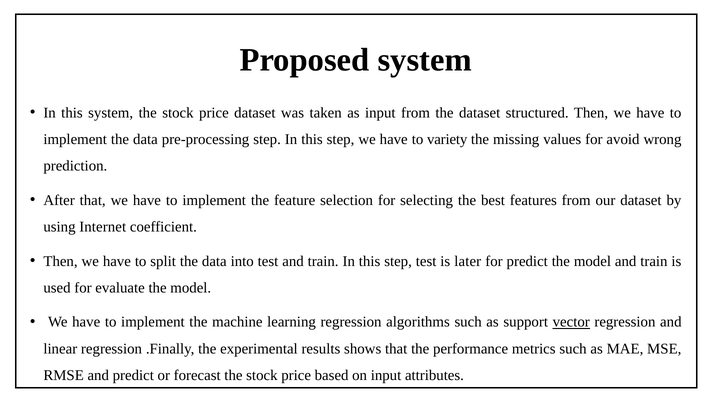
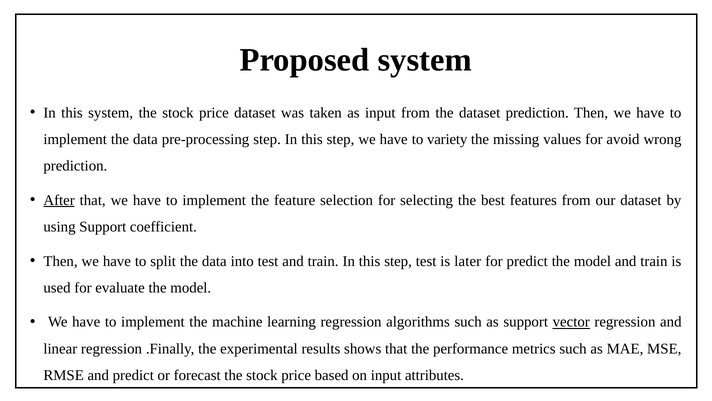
dataset structured: structured -> prediction (537, 112)
After underline: none -> present (59, 200)
using Internet: Internet -> Support (103, 227)
